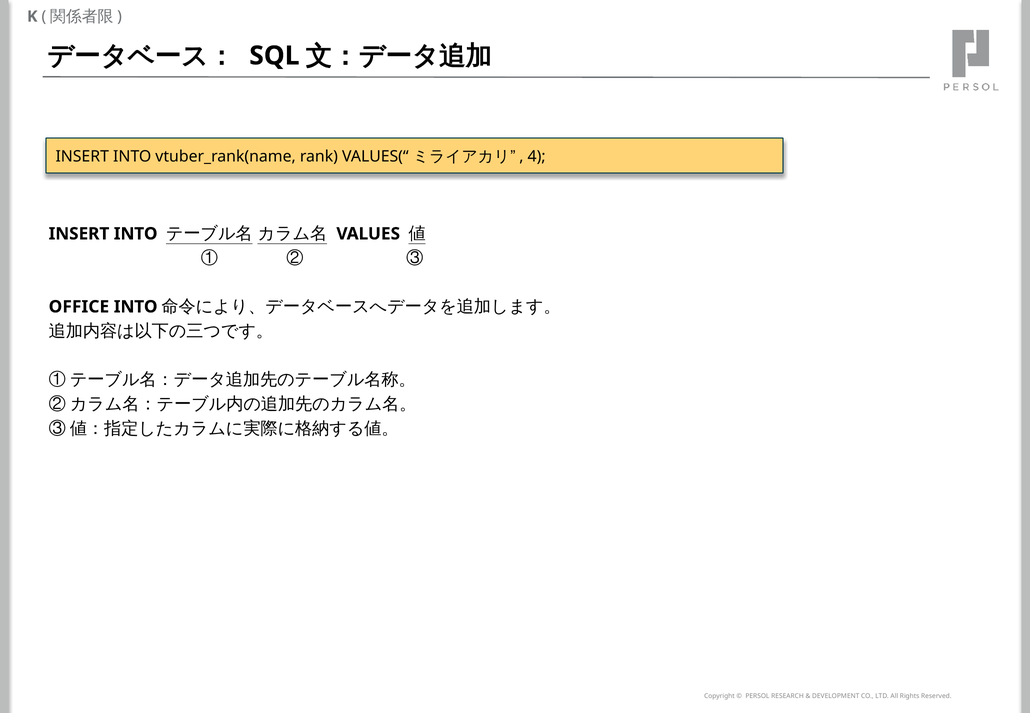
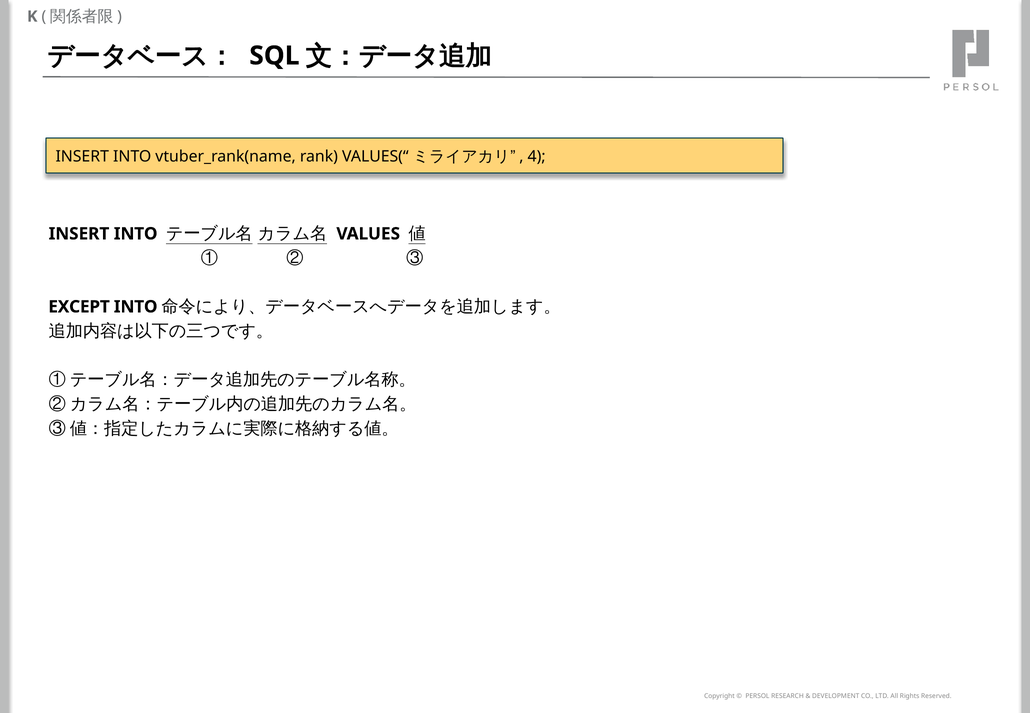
OFFICE: OFFICE -> EXCEPT (79, 307)
